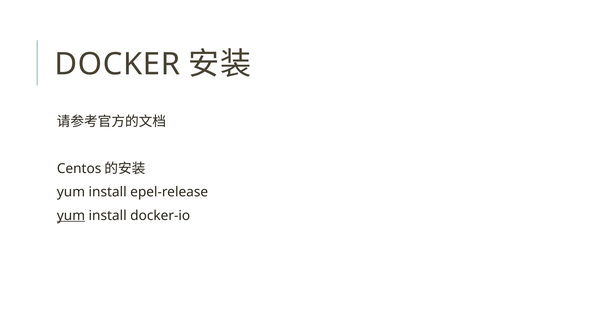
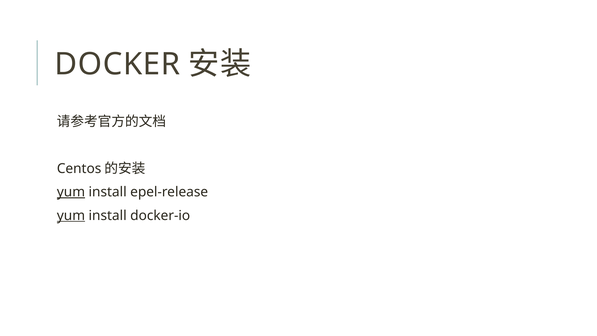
yum underline: none -> present (71, 192)
